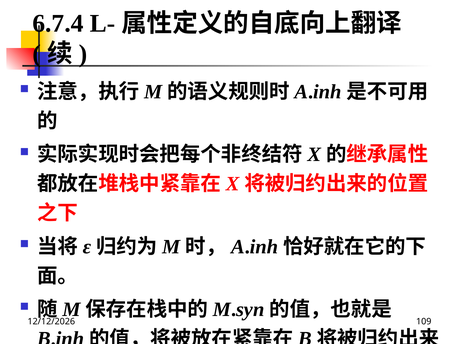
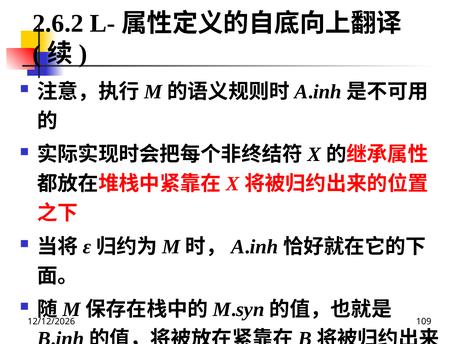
6.7.4: 6.7.4 -> 2.6.2 (58, 23)
